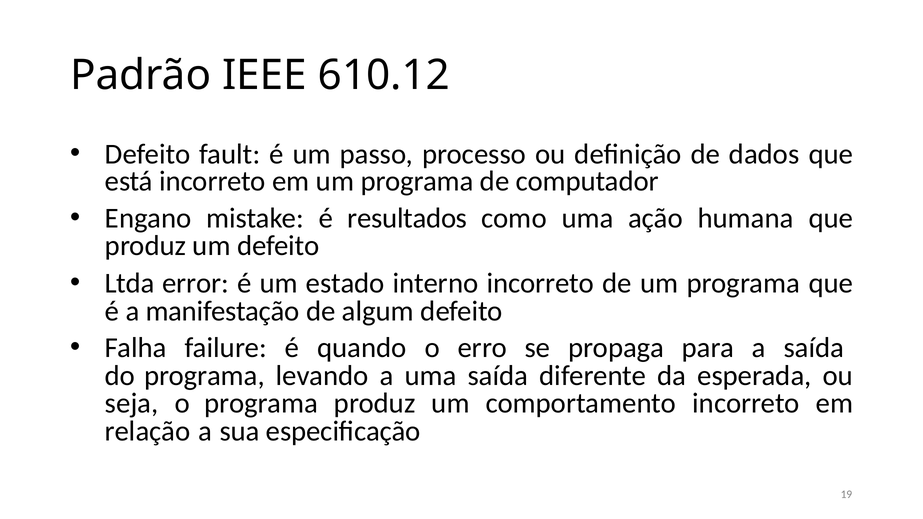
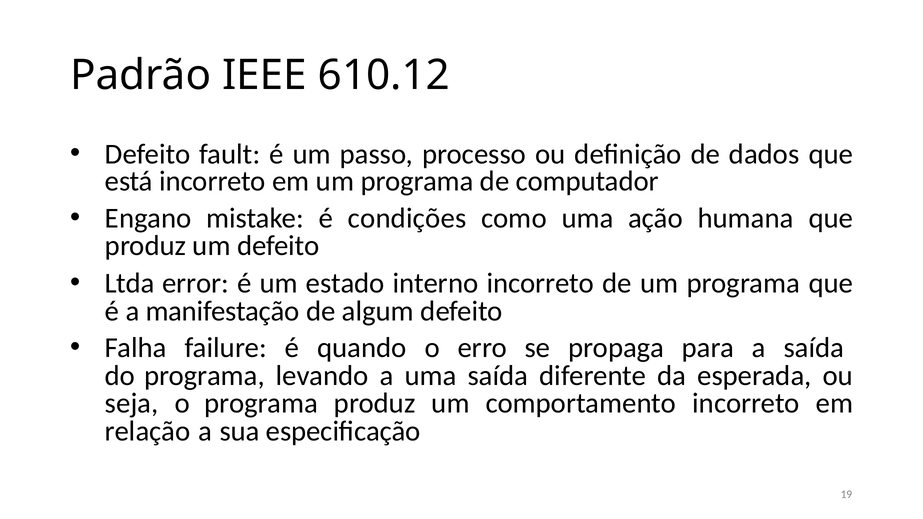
resultados: resultados -> condições (407, 218)
